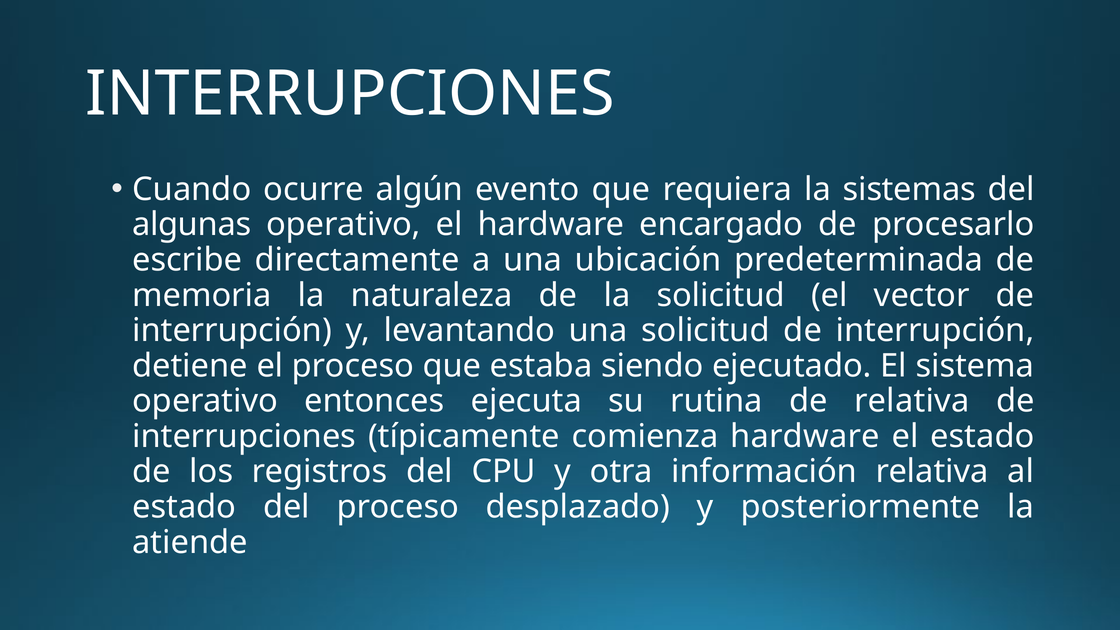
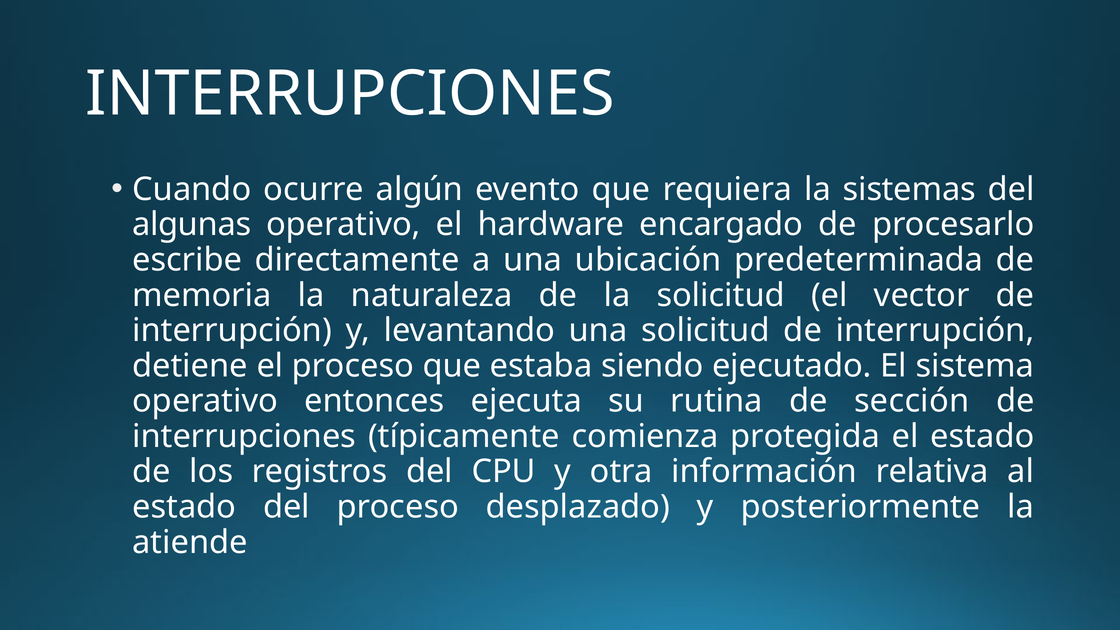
de relativa: relativa -> sección (912, 401)
comienza hardware: hardware -> protegida (805, 436)
